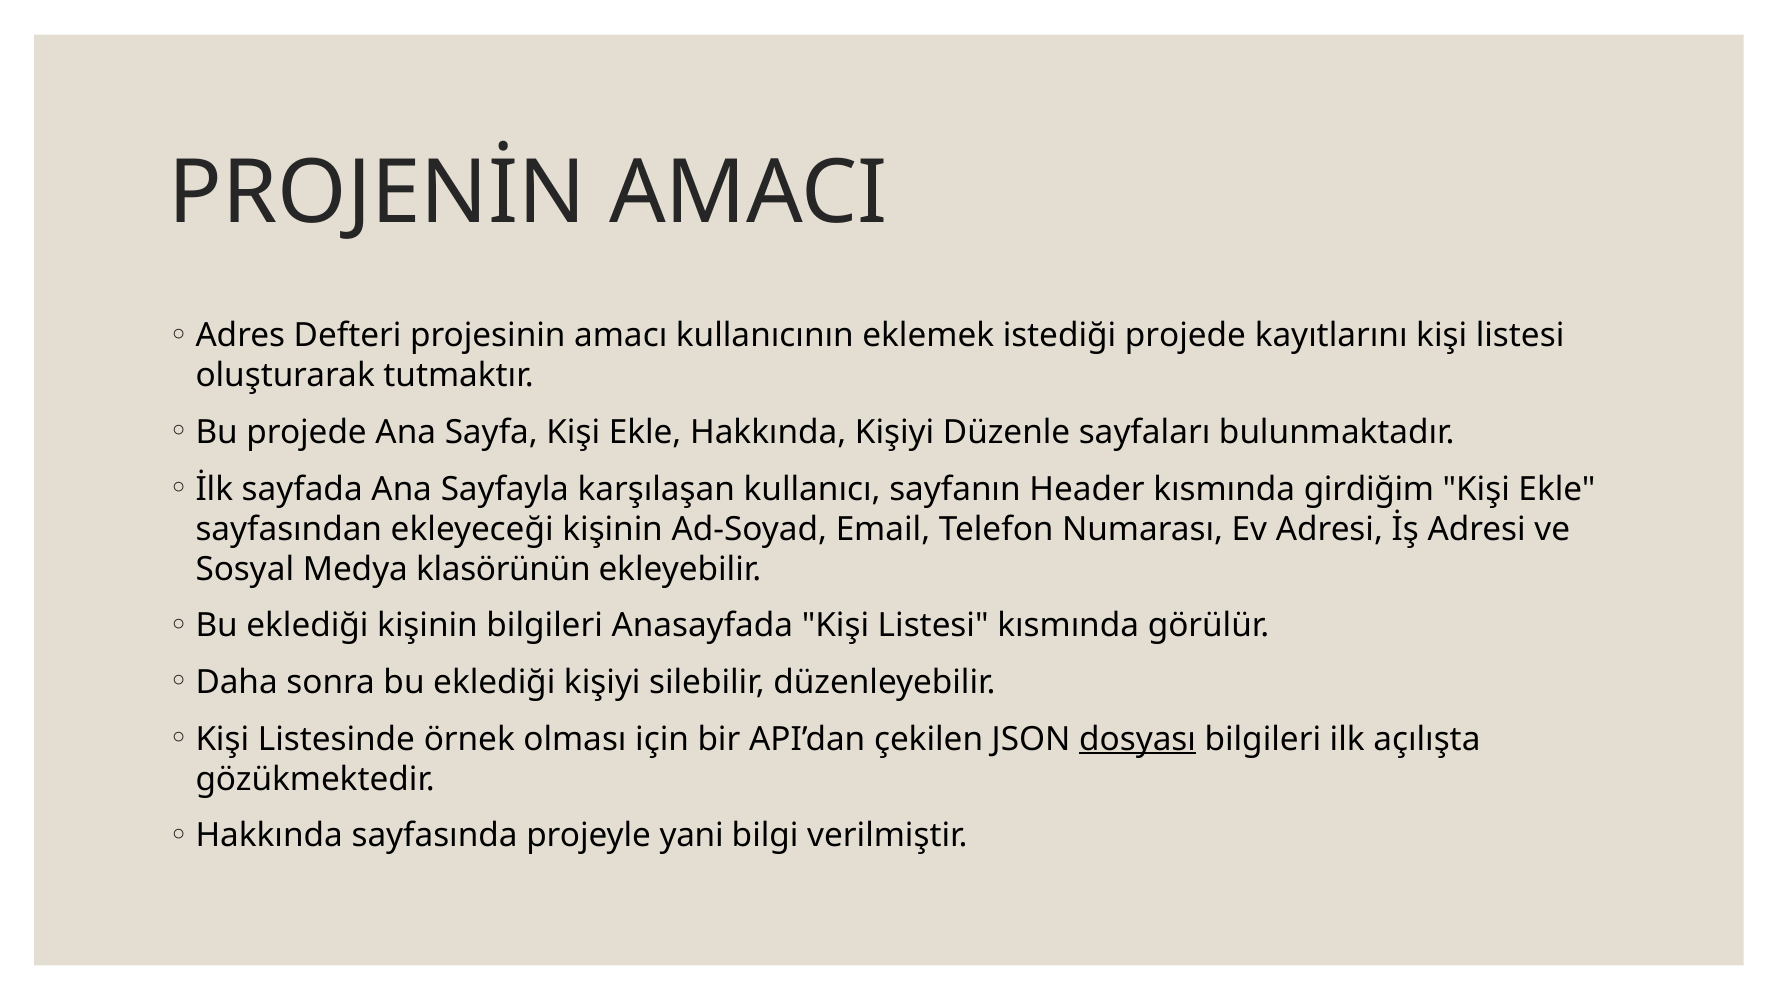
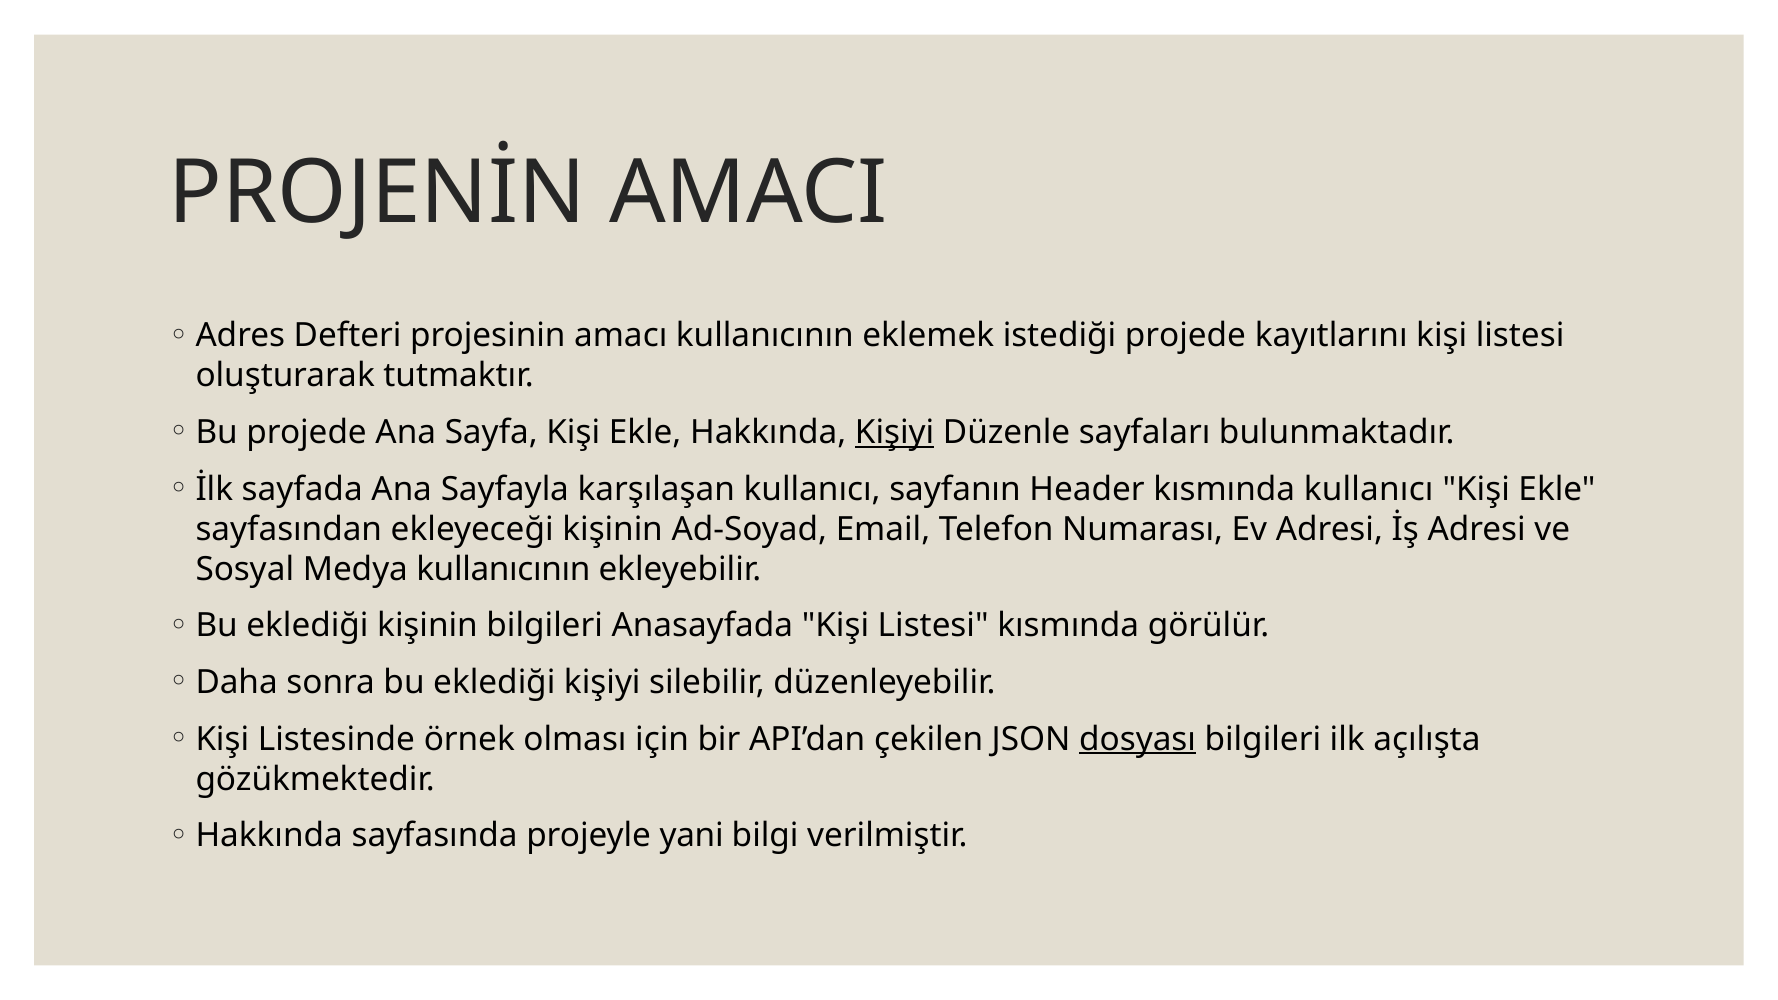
Kişiyi underline: none -> present (895, 432)
kısmında girdiğim: girdiğim -> kullanıcı (1369, 489)
Medya klasörünün: klasörünün -> kullanıcının (503, 569)
